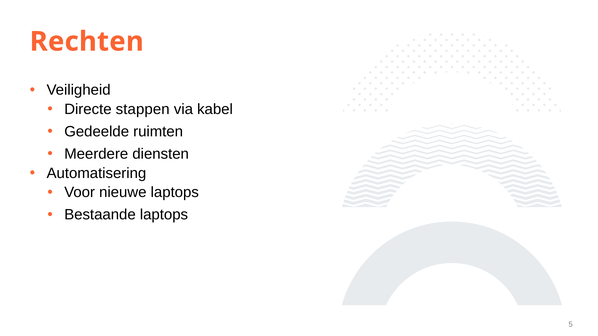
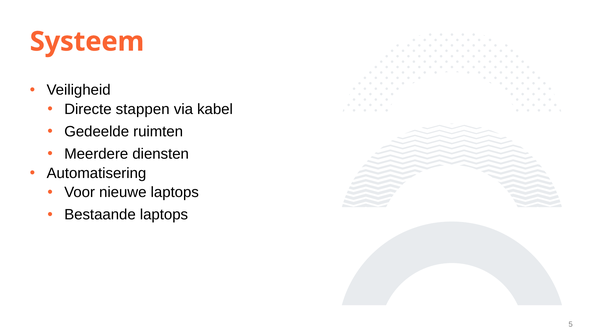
Rechten: Rechten -> Systeem (87, 42)
